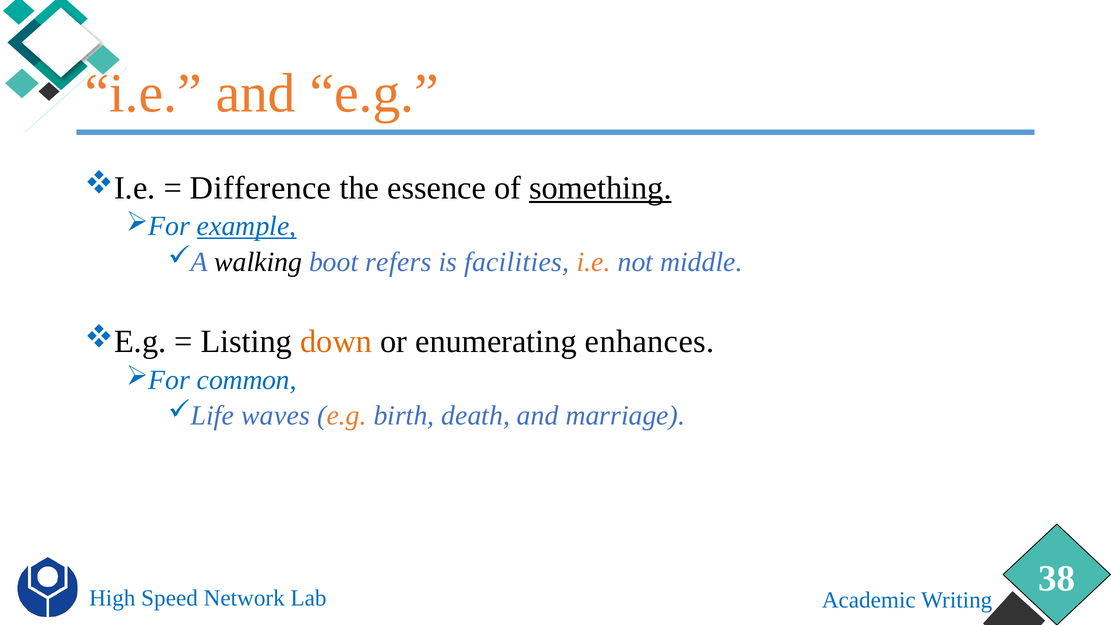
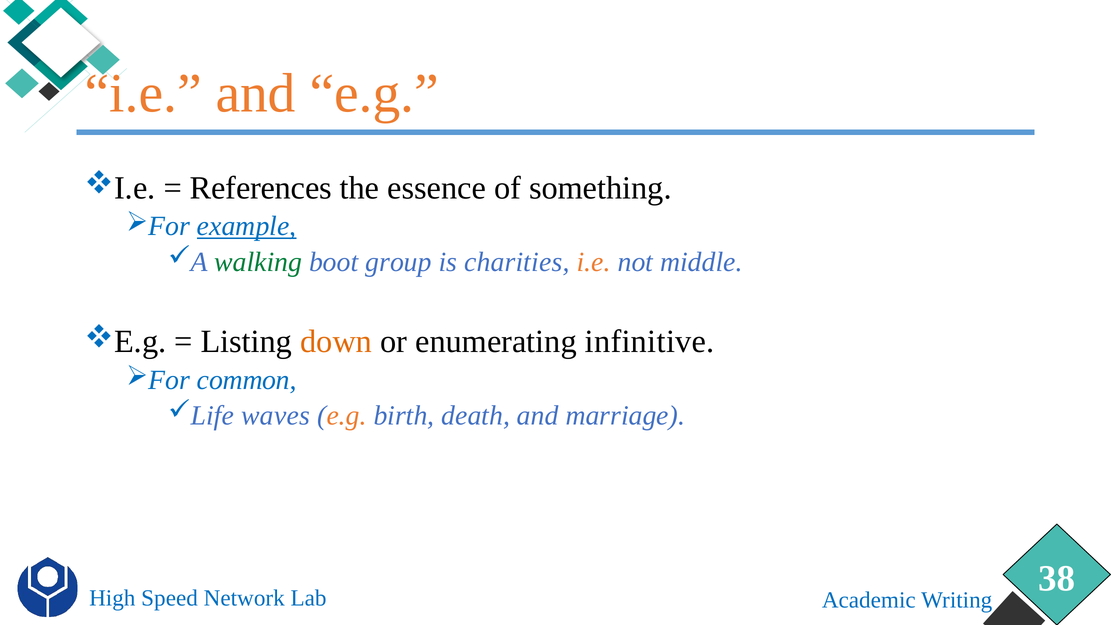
Difference: Difference -> References (261, 188)
something underline: present -> none (600, 188)
walking colour: black -> green (258, 262)
refers: refers -> group (399, 262)
facilities: facilities -> charities (517, 262)
enhances: enhances -> infinitive (650, 342)
